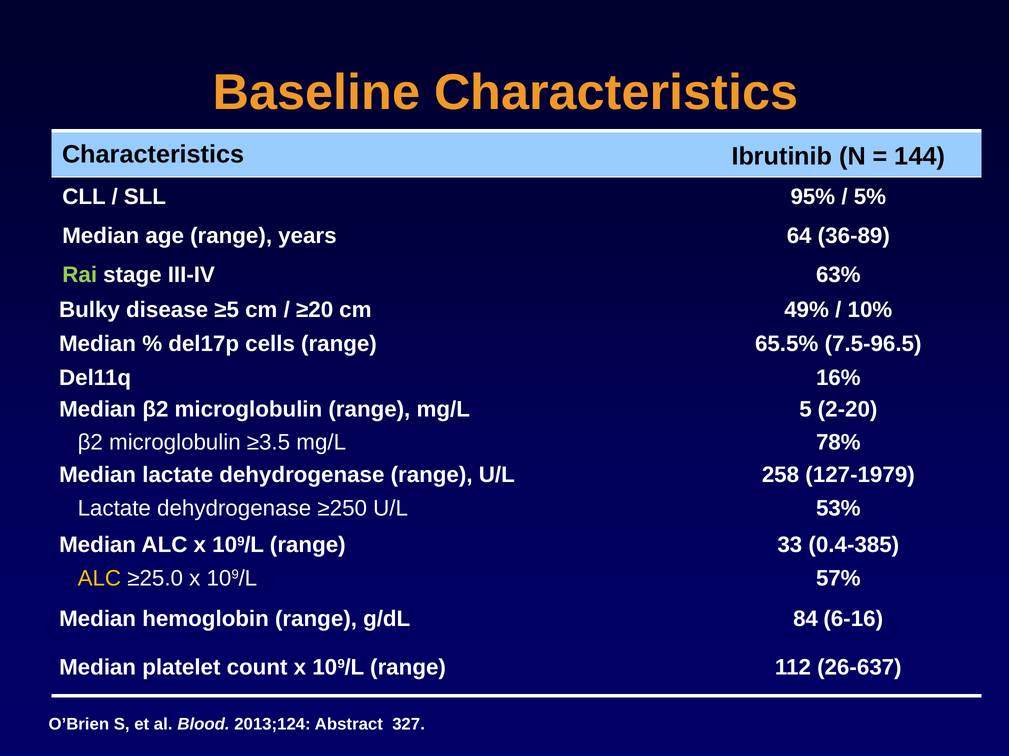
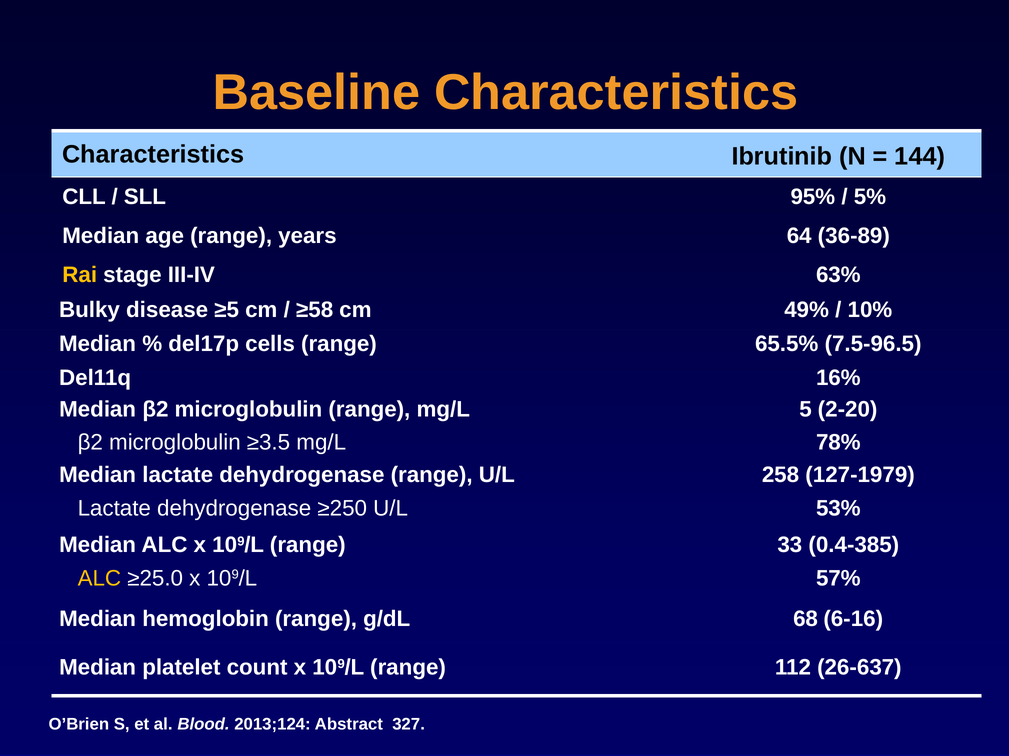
Rai colour: light green -> yellow (80, 275)
≥20: ≥20 -> ≥58 (315, 310)
84: 84 -> 68 (806, 619)
